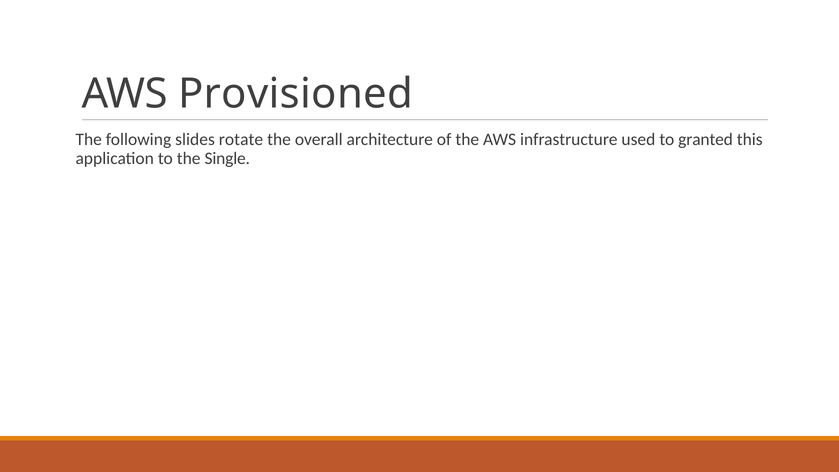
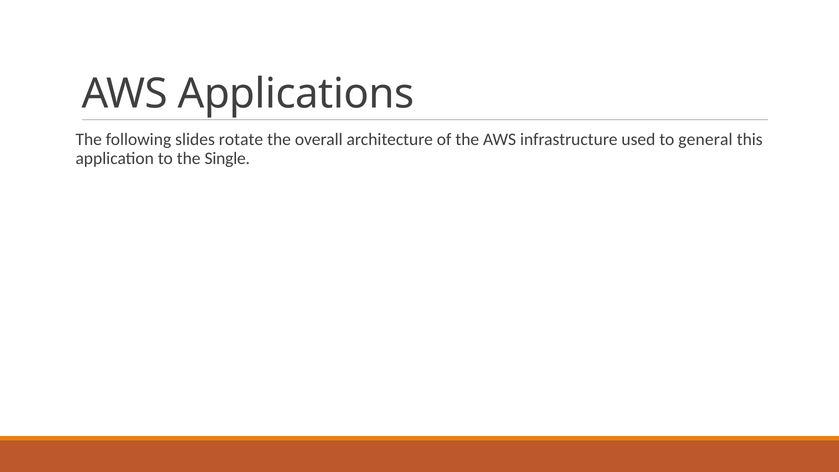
Provisioned: Provisioned -> Applications (296, 94)
granted: granted -> general (705, 139)
